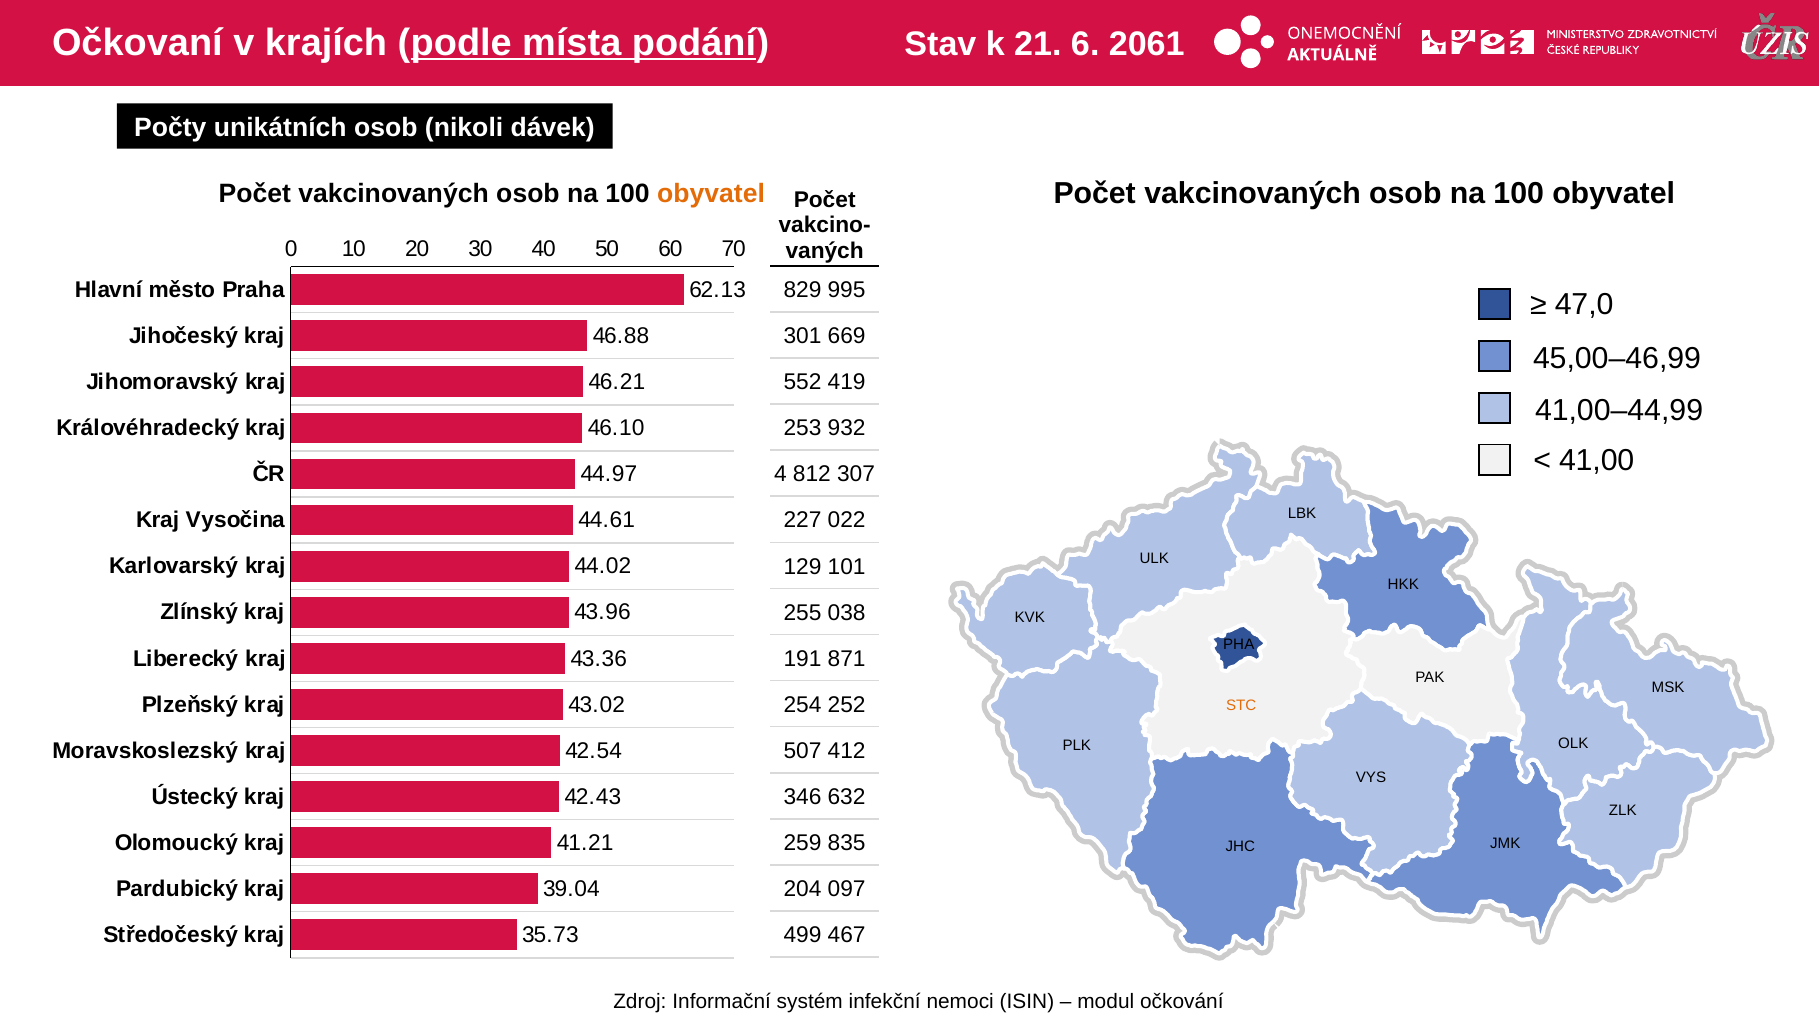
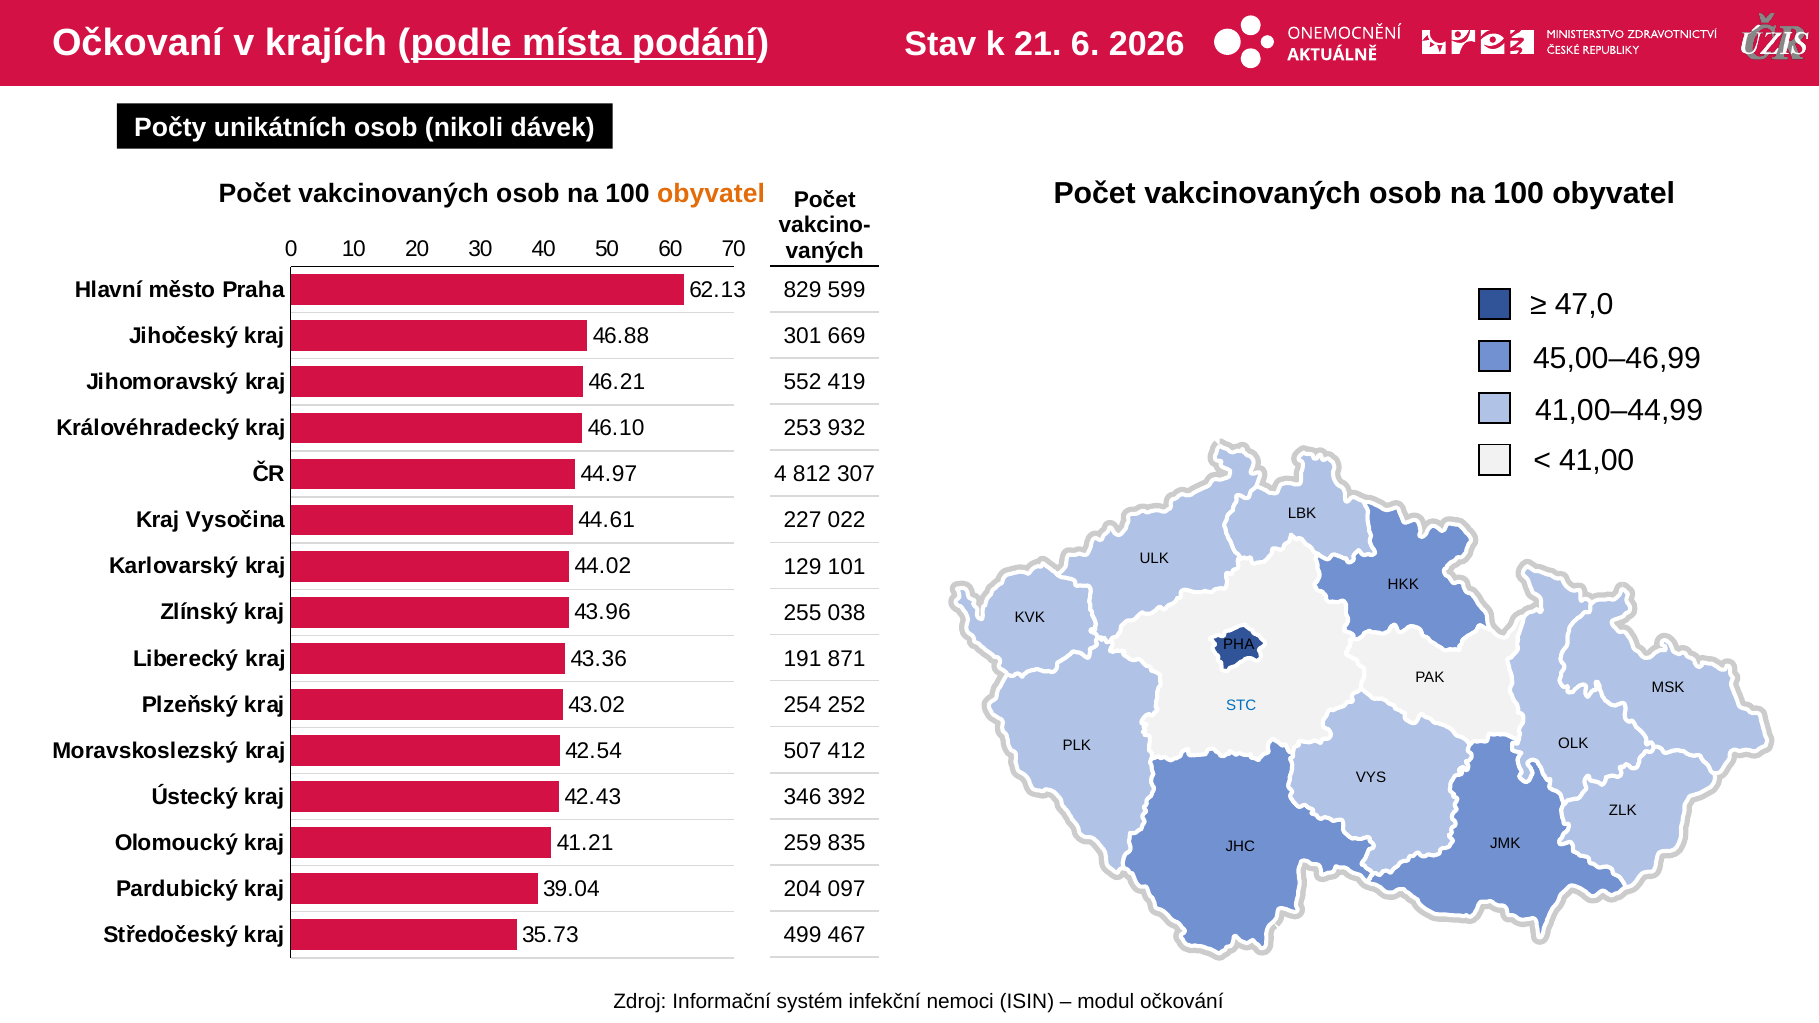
2061: 2061 -> 2026 (1147, 44)
995: 995 -> 599 (847, 290)
STC colour: orange -> blue (1241, 705)
632: 632 -> 392 (847, 797)
